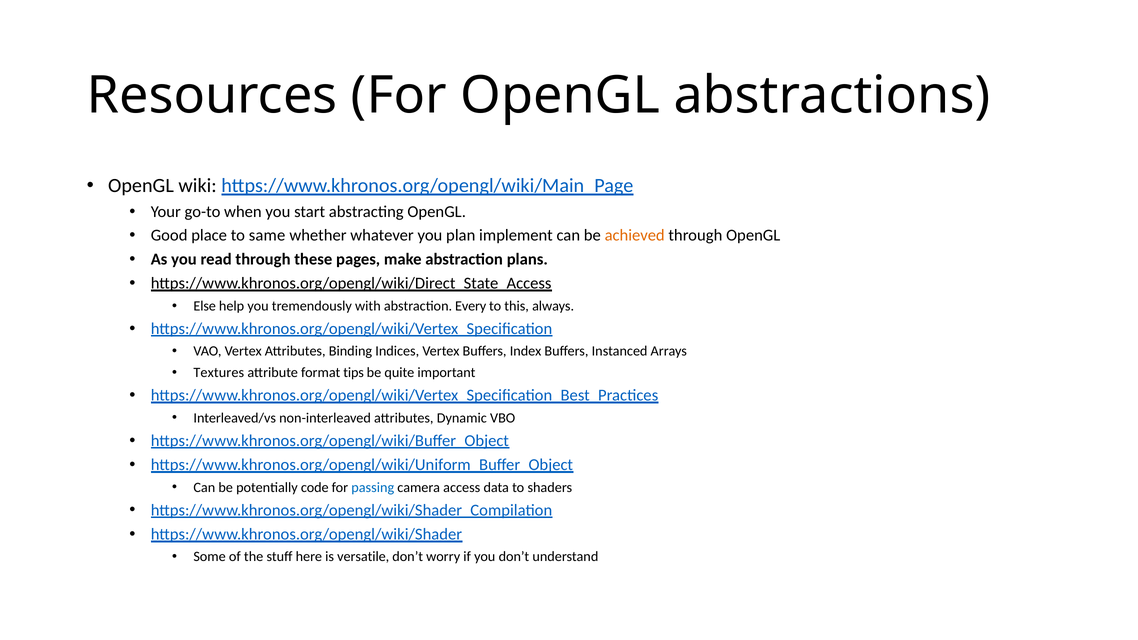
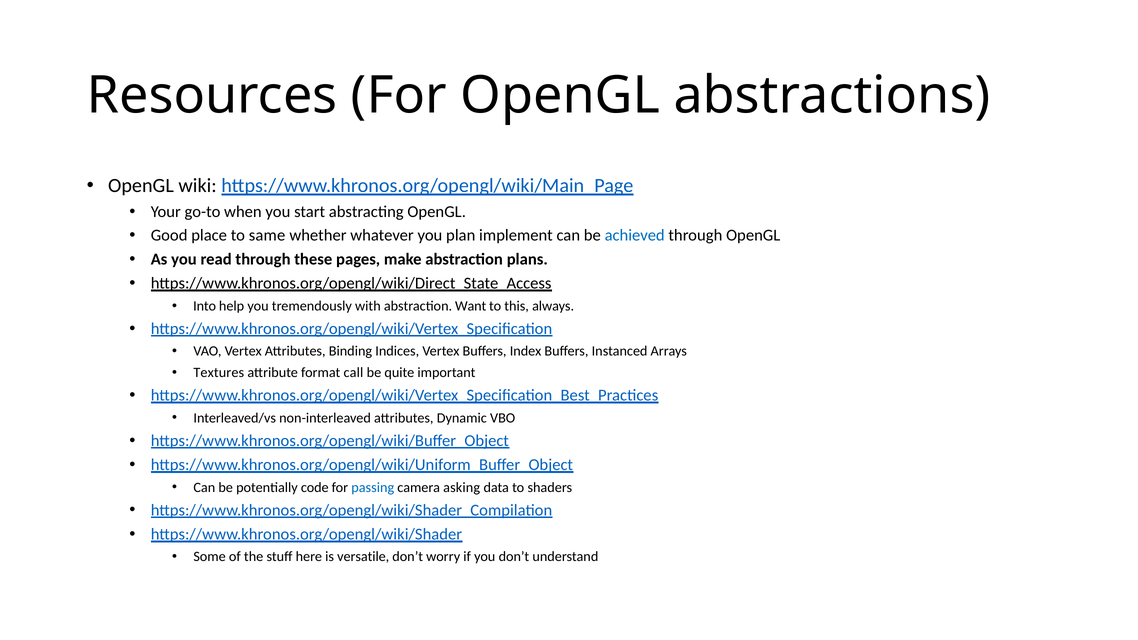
achieved colour: orange -> blue (635, 235)
Else: Else -> Into (205, 306)
Every: Every -> Want (471, 306)
tips: tips -> call (353, 373)
access: access -> asking (462, 487)
